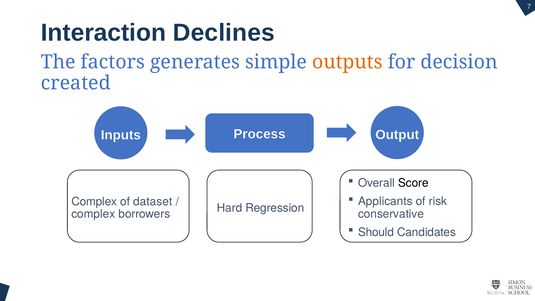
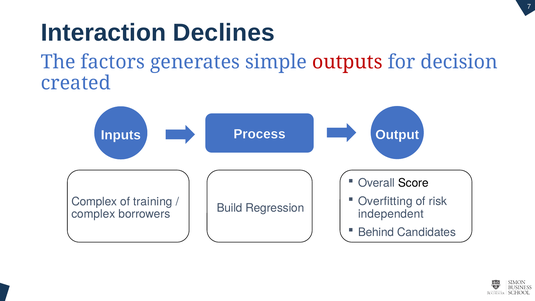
outputs colour: orange -> red (347, 62)
Applicants: Applicants -> Overfitting (385, 201)
dataset: dataset -> training (153, 201)
Hard: Hard -> Build (230, 208)
conservative: conservative -> independent (391, 214)
Should: Should -> Behind (376, 232)
